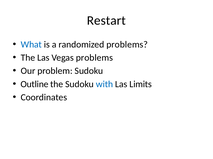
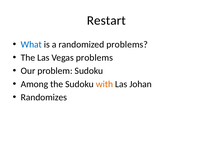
Outline: Outline -> Among (34, 84)
with colour: blue -> orange (104, 84)
Limits: Limits -> Johan (141, 84)
Coordinates: Coordinates -> Randomizes (44, 98)
